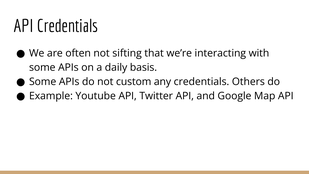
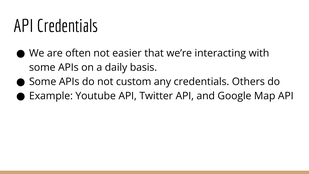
sifting: sifting -> easier (127, 53)
